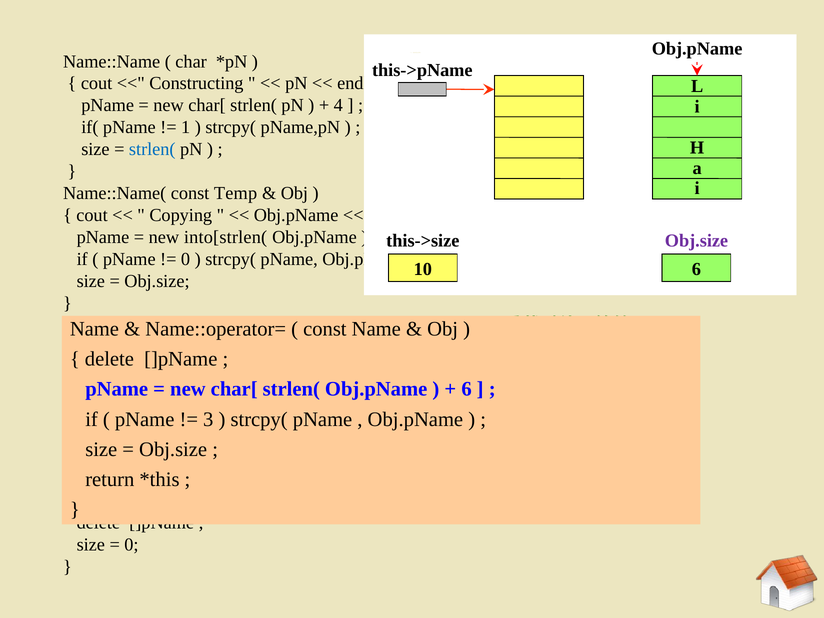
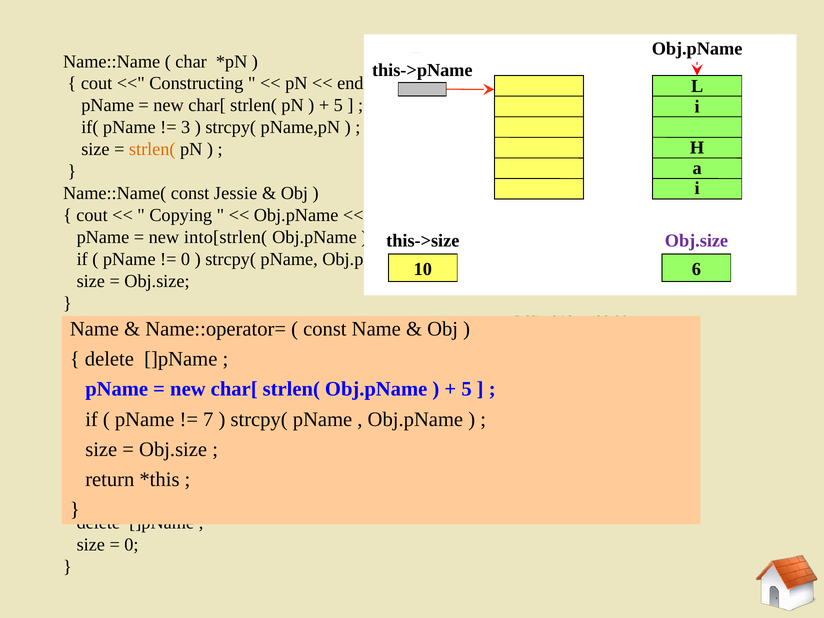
4: 4 -> 5 (338, 105)
1: 1 -> 3 (186, 127)
strlen( colour: blue -> orange (152, 149)
Temp: Temp -> Jessie (236, 193)
6: 6 -> 5 (467, 389)
3: 3 -> 7 (208, 419)
